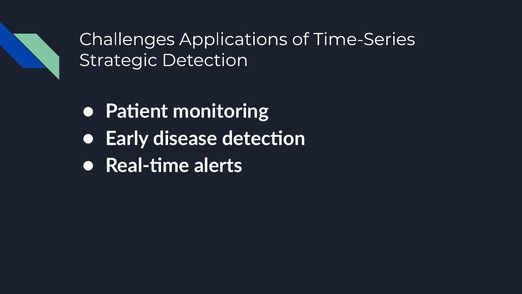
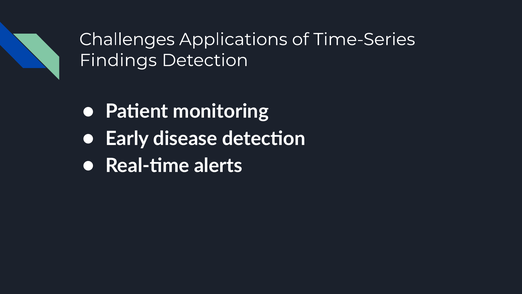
Strategic: Strategic -> Findings (118, 60)
